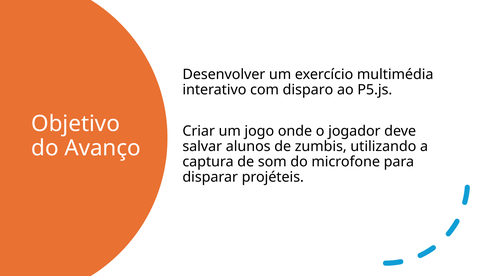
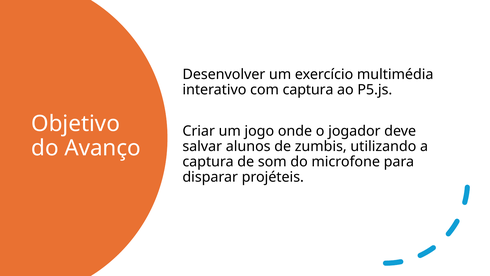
com disparo: disparo -> captura (308, 90)
